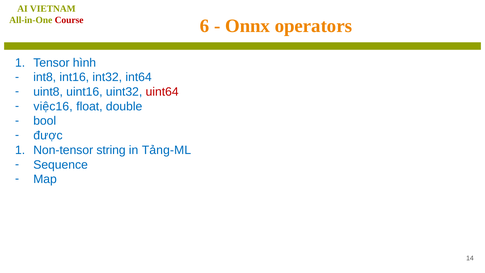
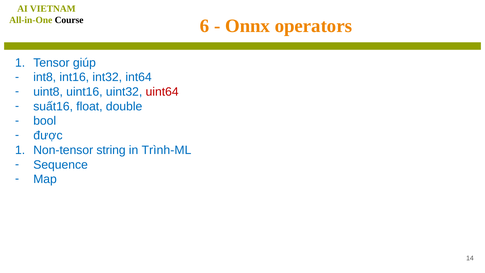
Course colour: red -> black (69, 20)
hình: hình -> giúp (84, 63)
việc16: việc16 -> suất16 (53, 106)
Tảng-ML: Tảng-ML -> Trình-ML (166, 150)
